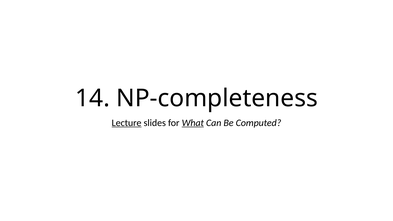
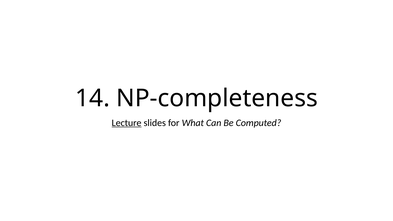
What underline: present -> none (193, 123)
